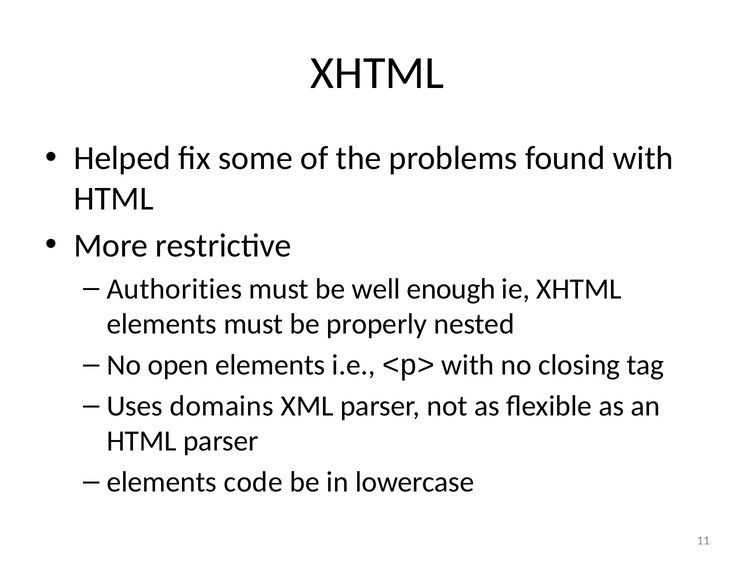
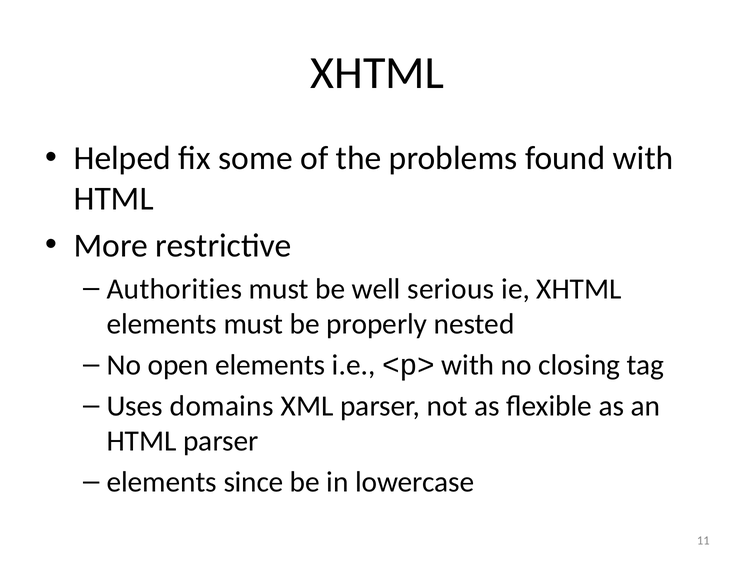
enough: enough -> serious (451, 289)
code: code -> since (253, 483)
